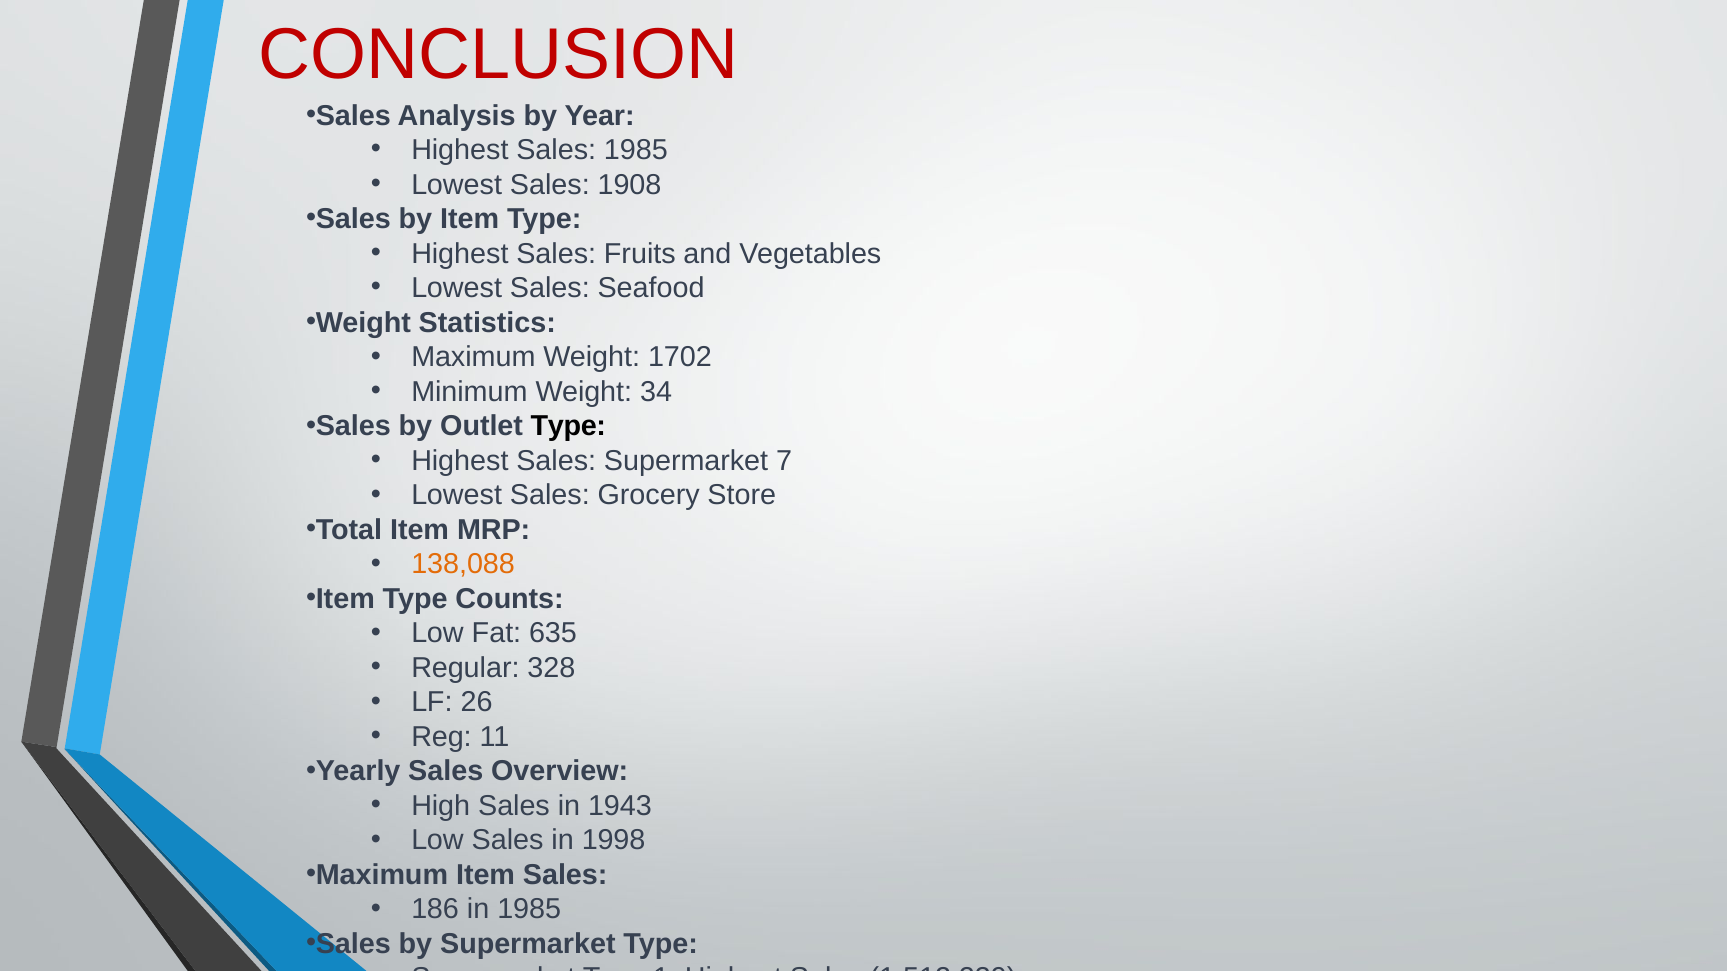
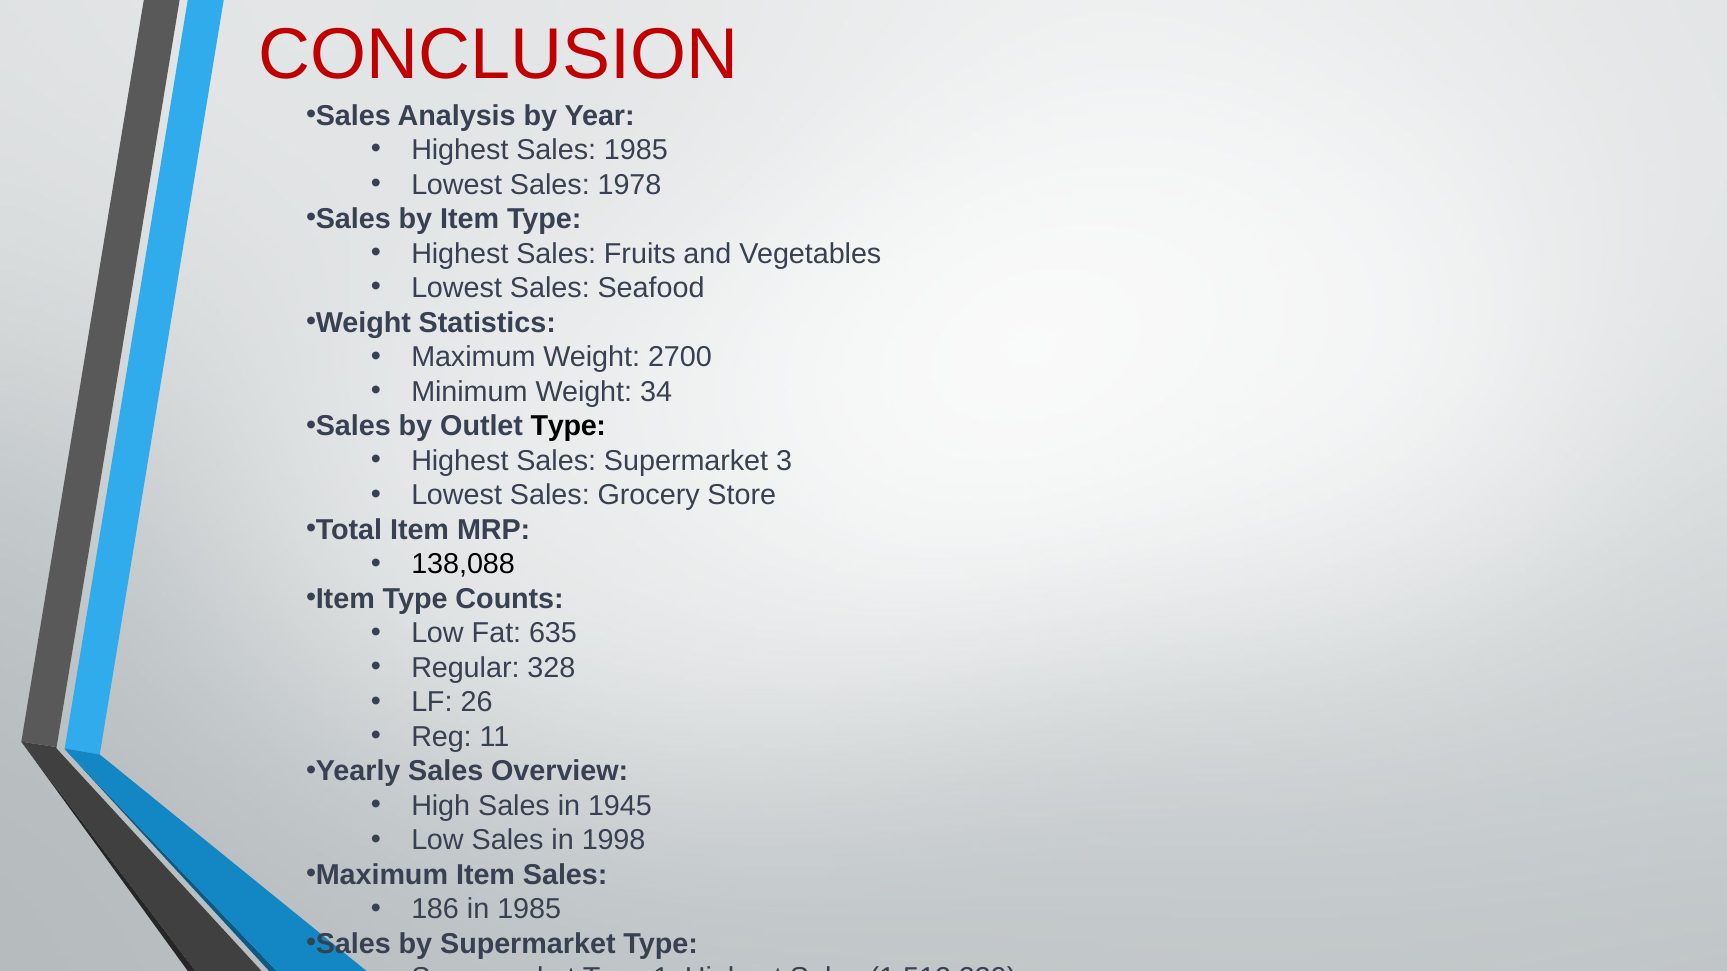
1908: 1908 -> 1978 (629, 185)
1702: 1702 -> 2700 (680, 357)
Supermarket 7: 7 -> 3 (784, 461)
138,088 colour: orange -> black (463, 564)
1943: 1943 -> 1945 (620, 806)
